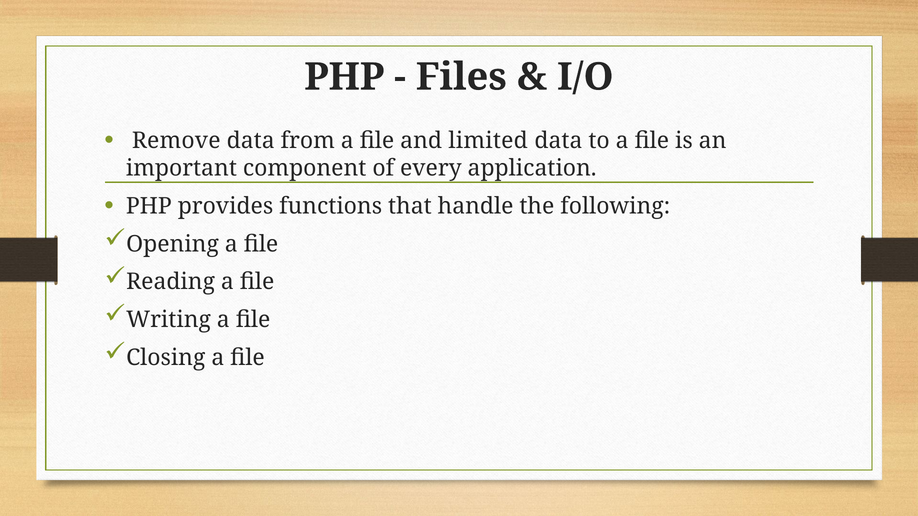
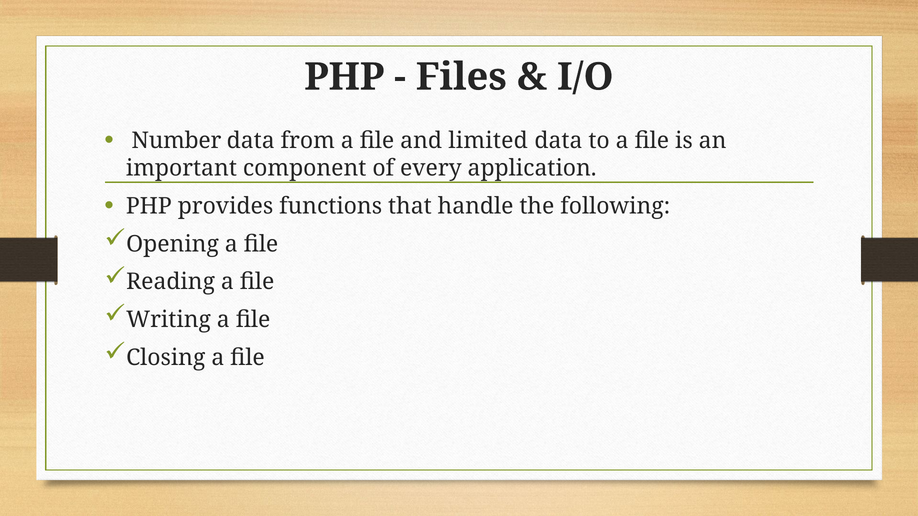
Remove: Remove -> Number (176, 141)
